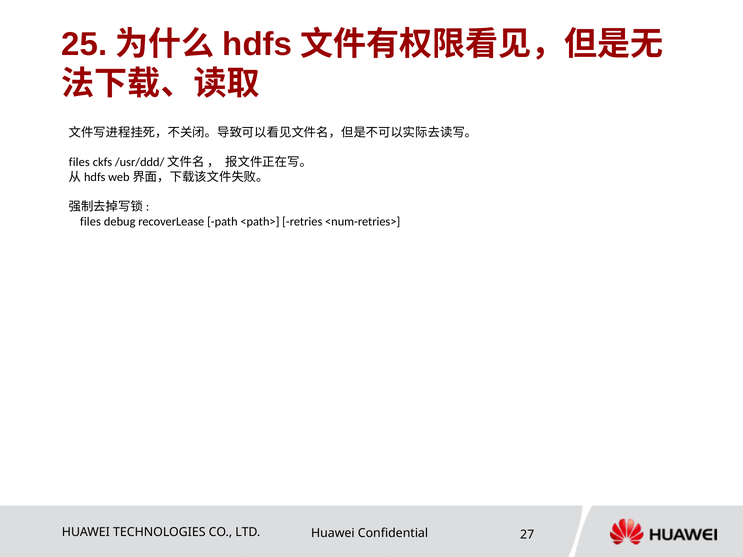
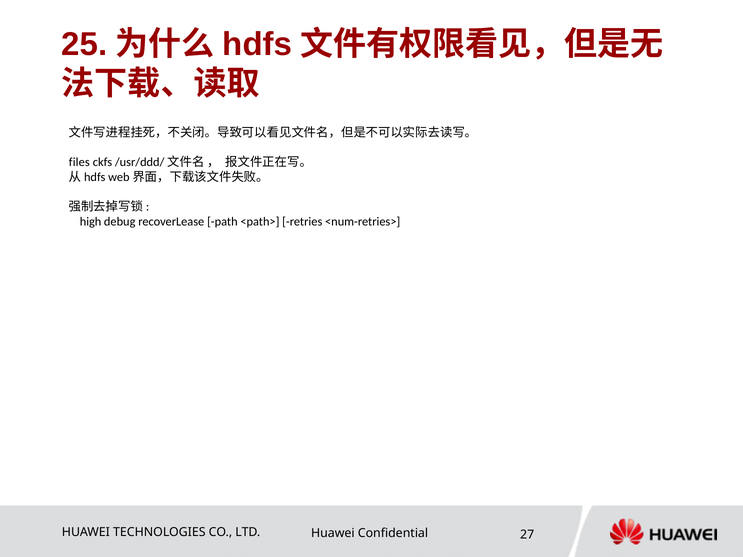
files: files -> high (91, 222)
